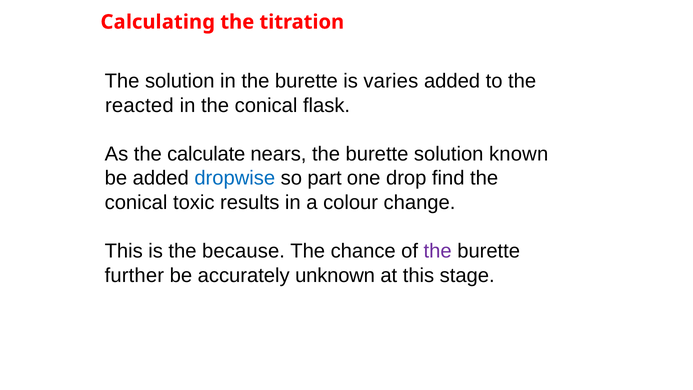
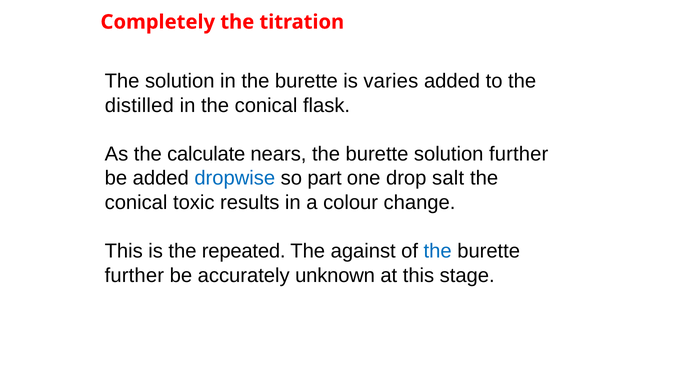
Calculating: Calculating -> Completely (158, 22)
reacted: reacted -> distilled (139, 105)
solution known: known -> further (519, 154)
find: find -> salt (448, 178)
because: because -> repeated (244, 251)
chance: chance -> against (363, 251)
the colour: purple -> blue (438, 251)
